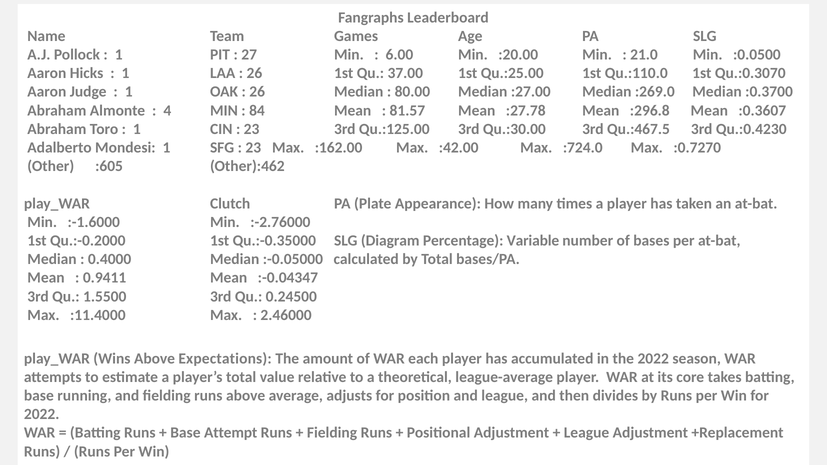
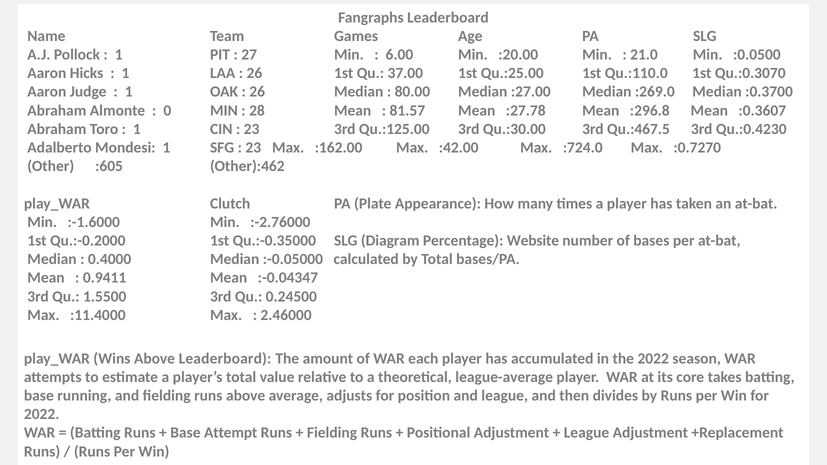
4: 4 -> 0 (167, 110)
84: 84 -> 28 (257, 110)
Variable: Variable -> Website (533, 241)
Above Expectations: Expectations -> Leaderboard (225, 359)
